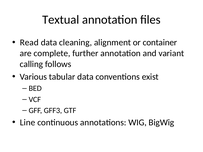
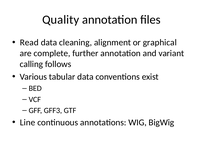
Textual: Textual -> Quality (61, 20)
container: container -> graphical (160, 43)
